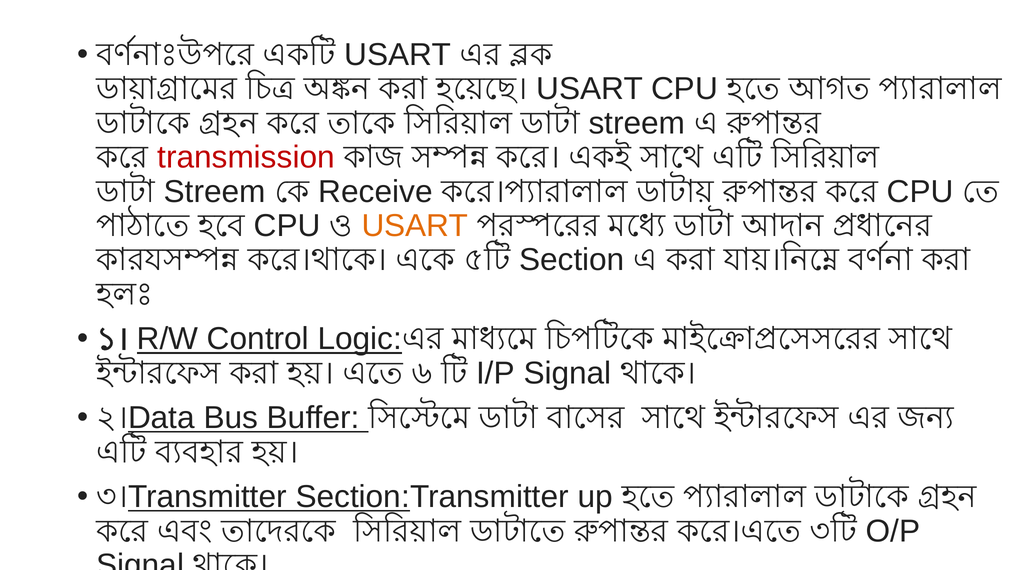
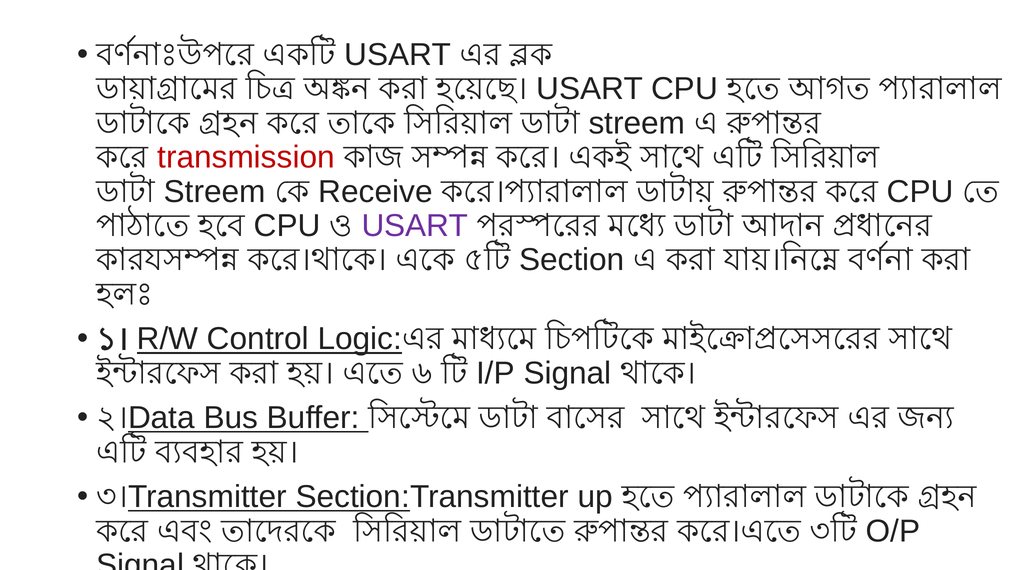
USART colour: orange -> purple (415, 226)
